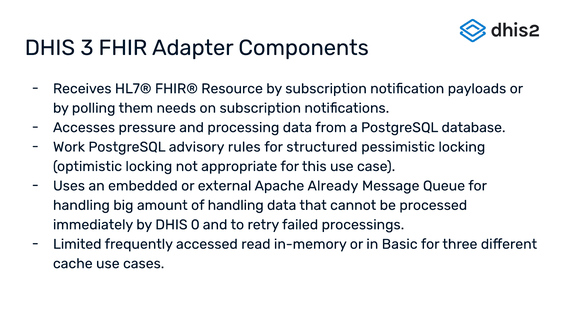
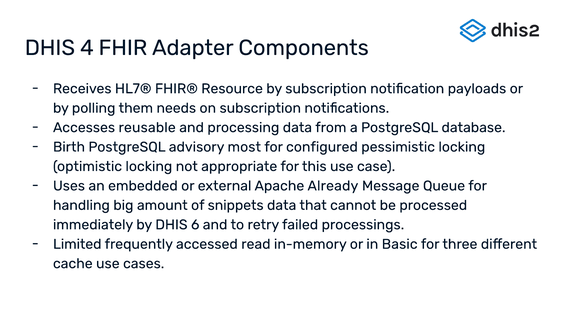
3: 3 -> 4 (87, 48)
pressure: pressure -> reusable (147, 127)
Work: Work -> Birth (69, 147)
rules: rules -> most (244, 147)
structured: structured -> configured (322, 147)
of handling: handling -> snippets (236, 205)
0: 0 -> 6 (195, 224)
